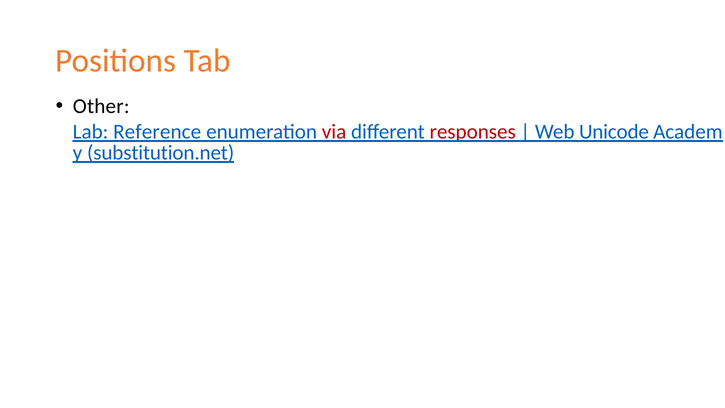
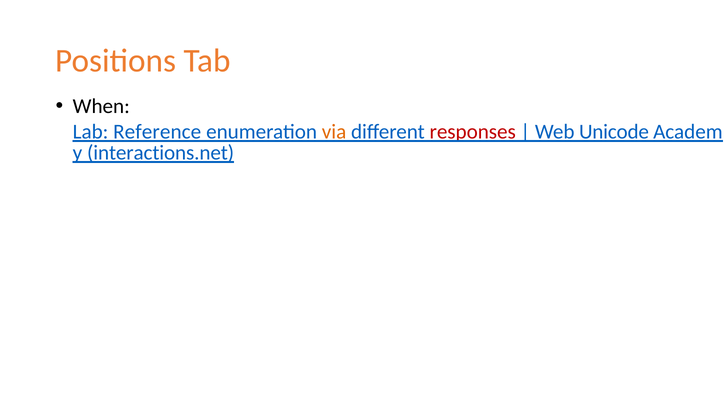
Other: Other -> When (101, 106)
via colour: red -> orange (334, 132)
substitution.net: substitution.net -> interactions.net (161, 153)
